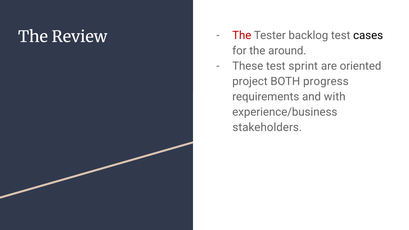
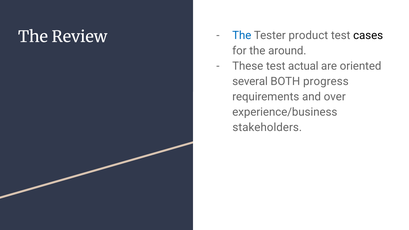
The colour: red -> blue (242, 35)
backlog: backlog -> product (308, 35)
sprint: sprint -> actual (303, 66)
project: project -> several (250, 81)
with: with -> over (335, 97)
